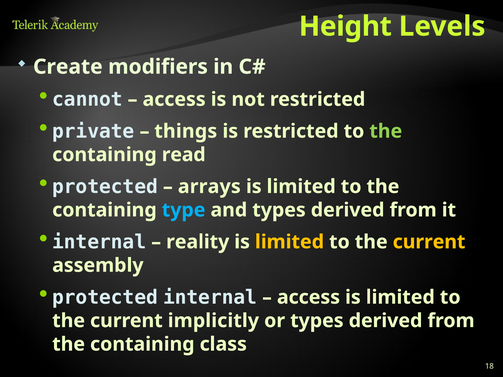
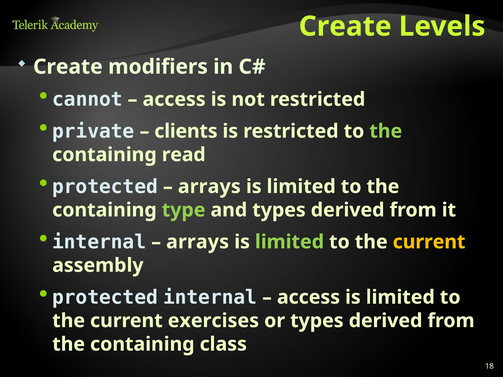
Height: Height -> Create (345, 26)
things: things -> clients (186, 131)
type colour: light blue -> light green (184, 210)
reality: reality -> arrays (198, 242)
limited colour: yellow -> light green (290, 242)
implicitly: implicitly -> exercises (213, 321)
